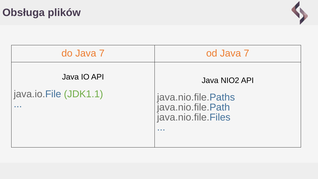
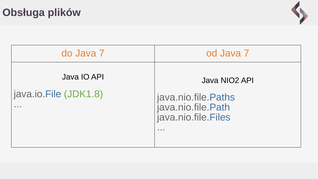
JDK1.1: JDK1.1 -> JDK1.8 (84, 94)
